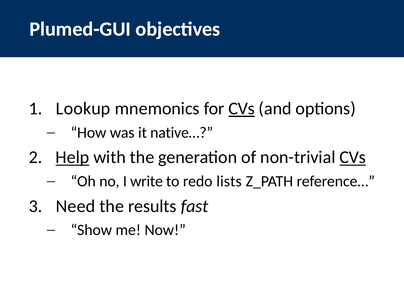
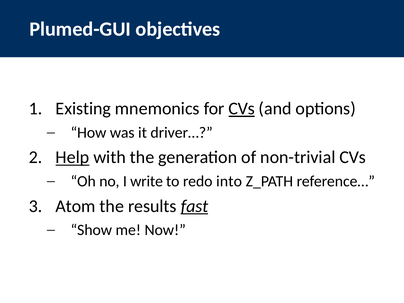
Lookup: Lookup -> Existing (83, 109)
native…: native… -> driver… (182, 133)
CVs underline: present -> none (353, 157)
lists: lists -> into (229, 181)
Need: Need -> Atom (76, 206)
fast underline: none -> present (195, 206)
